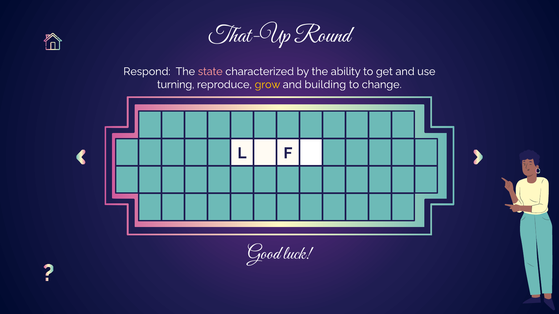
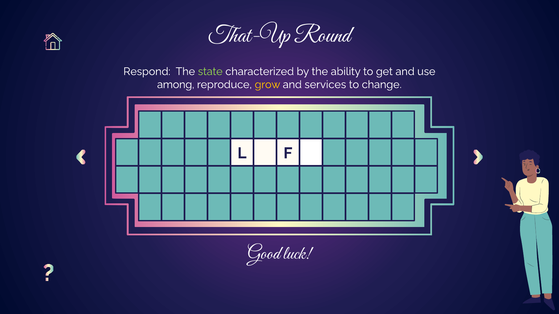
state colour: pink -> light green (210, 72)
turning: turning -> among (176, 85)
building: building -> services (325, 85)
